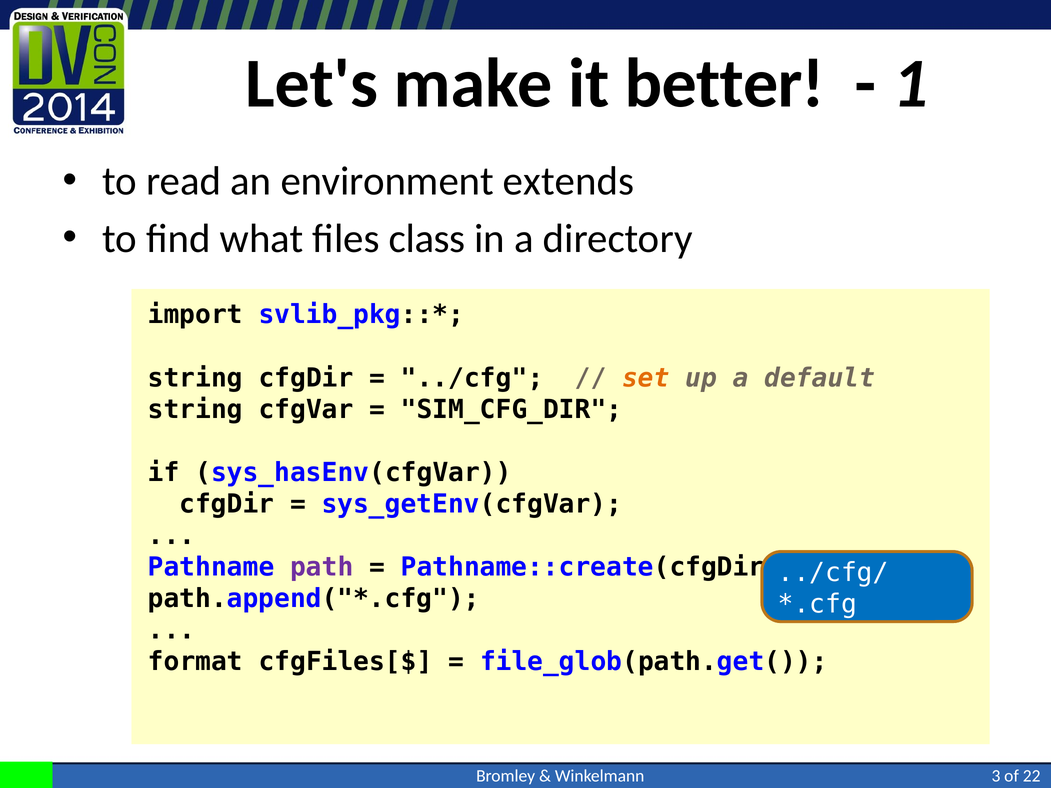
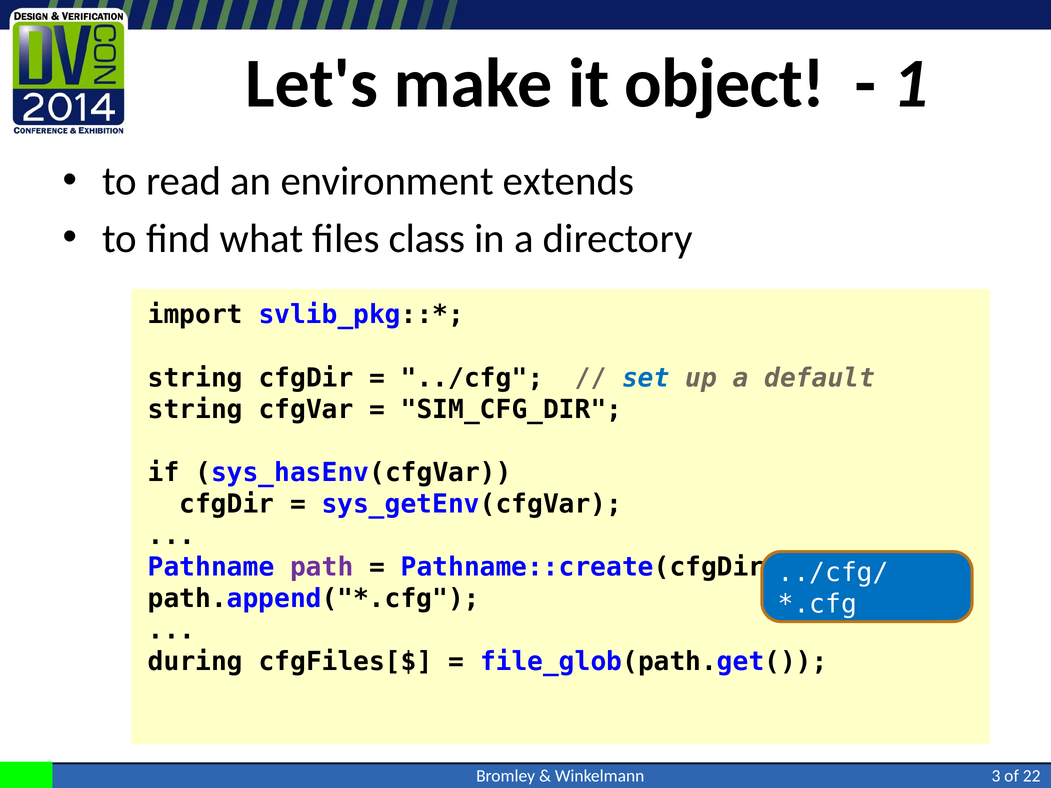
better: better -> object (725, 84)
set colour: orange -> blue (646, 378)
format: format -> during (195, 662)
